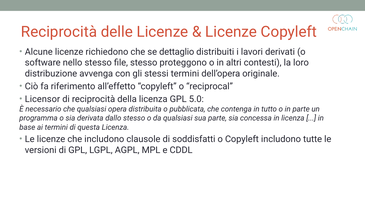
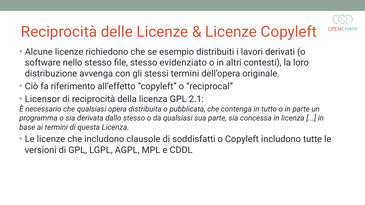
dettaglio: dettaglio -> esempio (177, 52)
proteggono: proteggono -> evidenziato (183, 63)
5.0: 5.0 -> 2.1 (196, 99)
